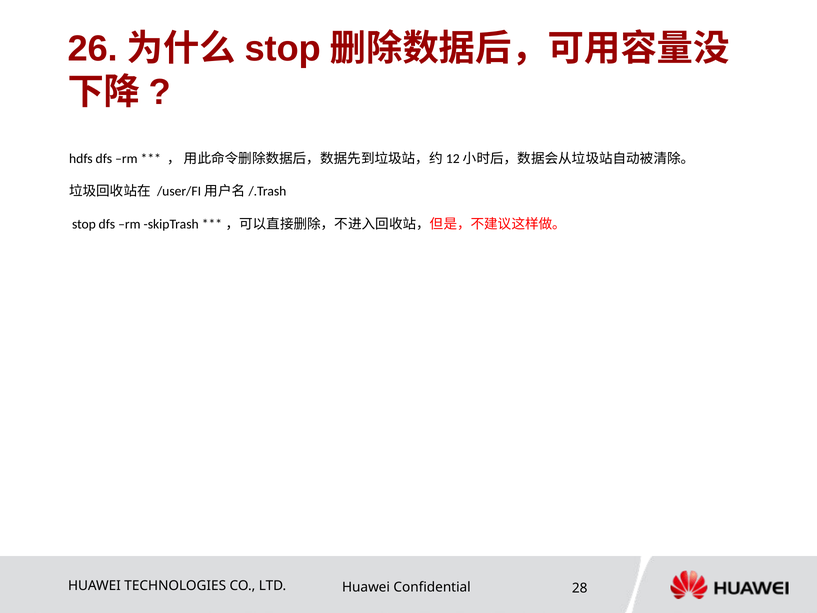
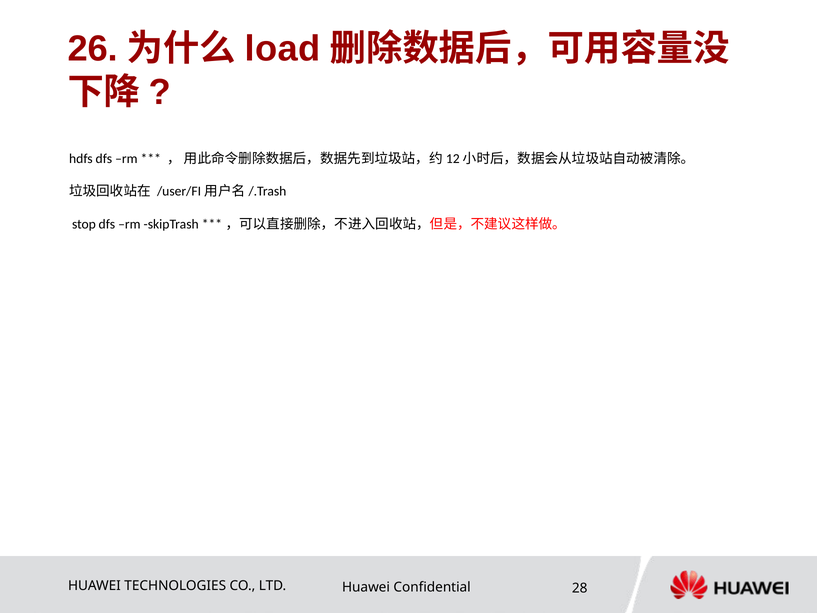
stop: stop -> load (283, 49)
